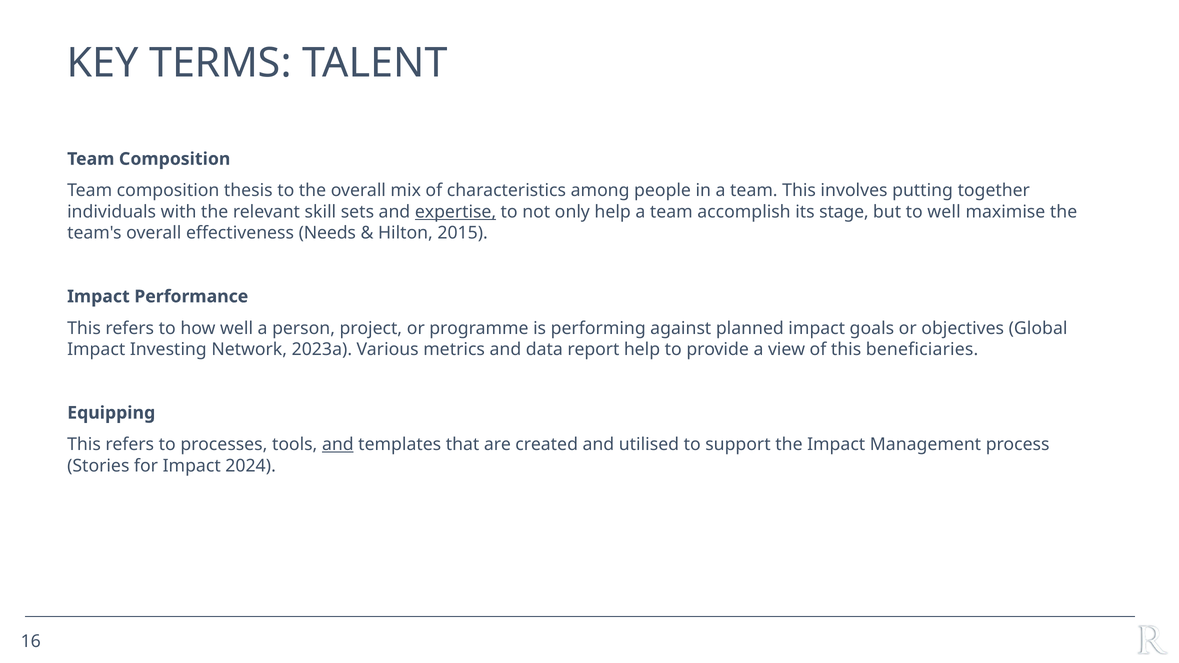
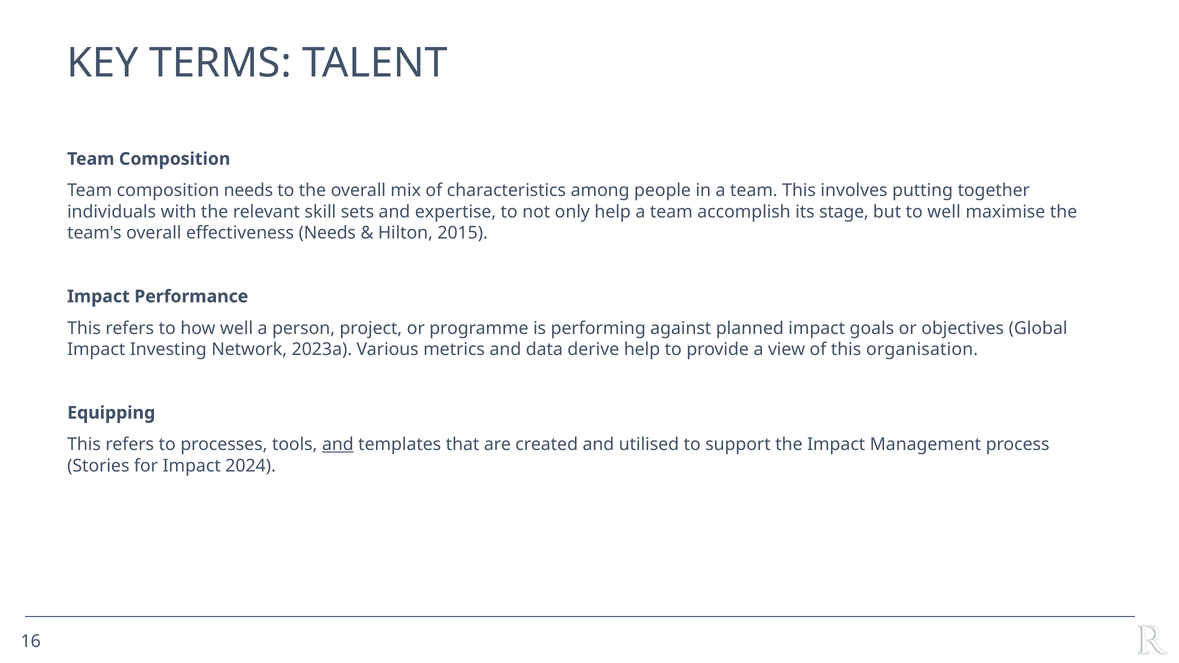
composition thesis: thesis -> needs (248, 191)
expertise underline: present -> none (456, 212)
report: report -> derive (593, 350)
beneficiaries: beneficiaries -> organisation (922, 350)
